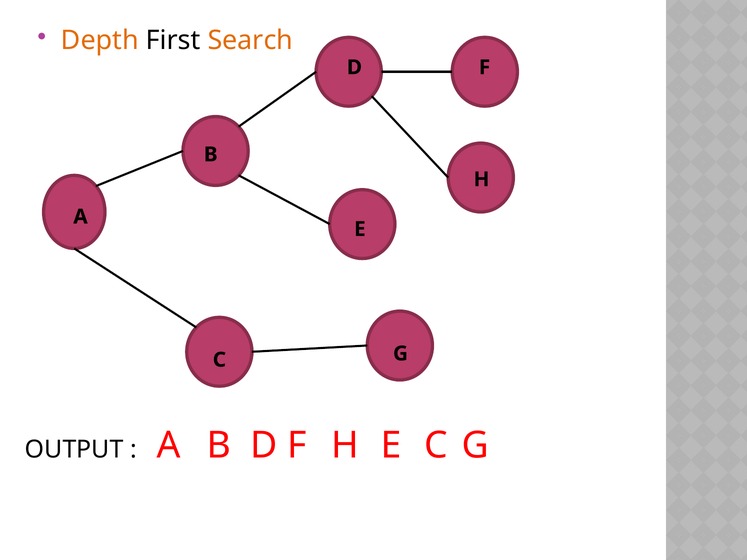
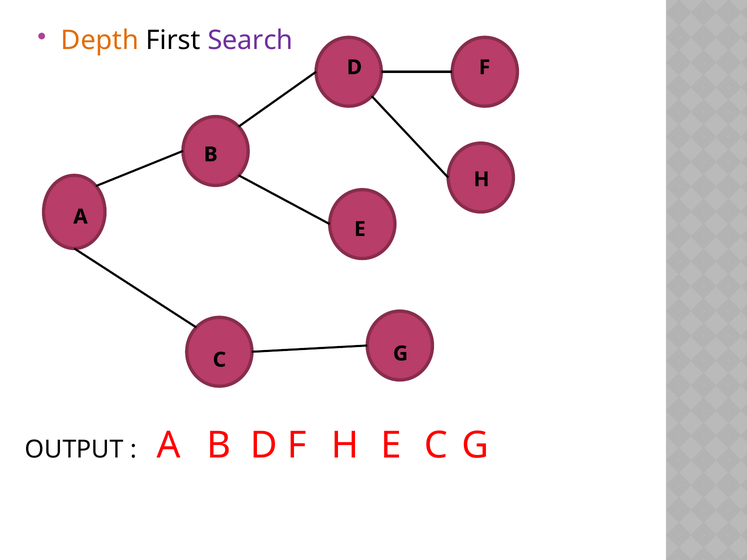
Search colour: orange -> purple (250, 40)
